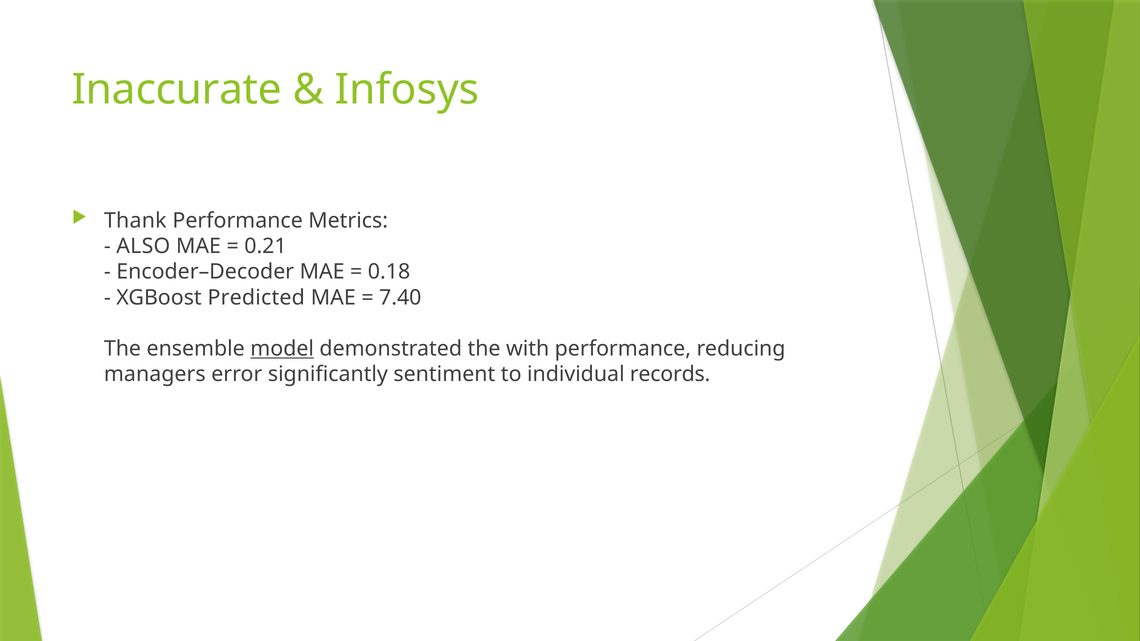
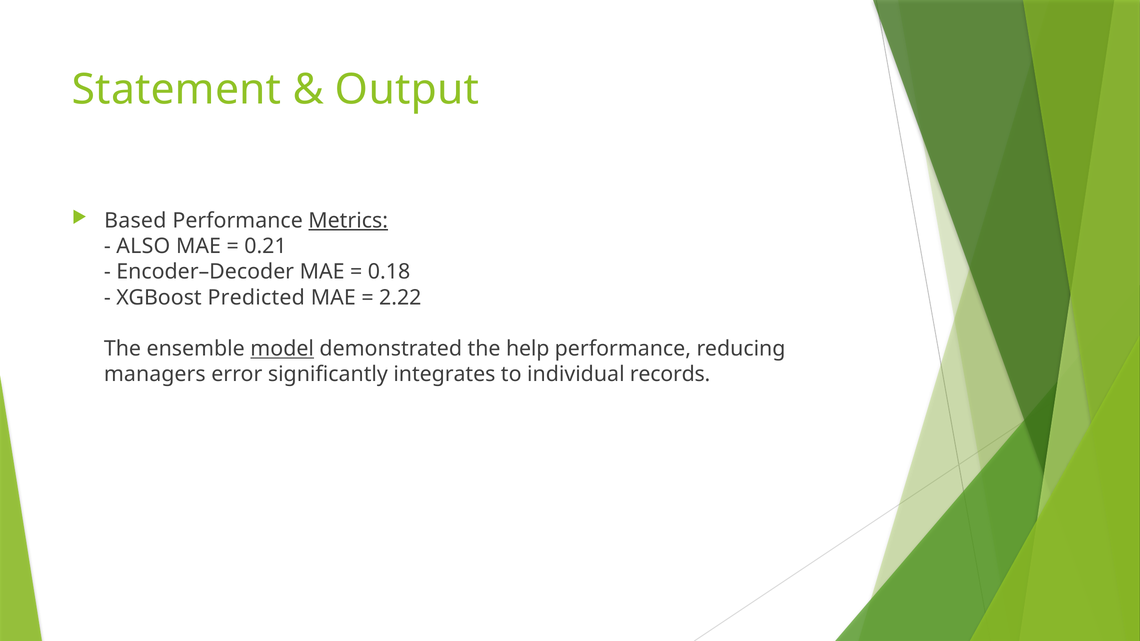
Inaccurate: Inaccurate -> Statement (177, 90)
Infosys: Infosys -> Output (407, 90)
Thank: Thank -> Based (135, 221)
Metrics underline: none -> present (348, 221)
7.40: 7.40 -> 2.22 (400, 298)
with: with -> help (528, 349)
sentiment: sentiment -> integrates (444, 375)
